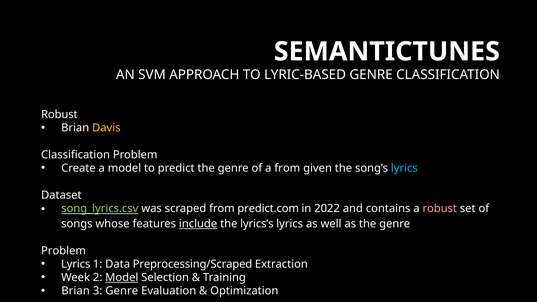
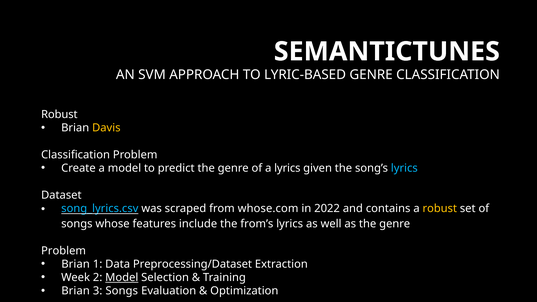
a from: from -> lyrics (287, 168)
song_lyrics.csv colour: light green -> light blue (100, 209)
predict.com: predict.com -> whose.com (268, 209)
robust colour: pink -> yellow (440, 209)
include underline: present -> none (198, 224)
lyrics’s: lyrics’s -> from’s (257, 224)
Lyrics: Lyrics -> Brian (76, 264)
Preprocessing/Scraped: Preprocessing/Scraped -> Preprocessing/Dataset (192, 264)
3 Genre: Genre -> Songs (122, 291)
